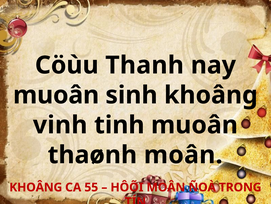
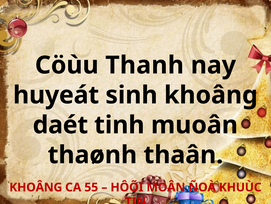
muoân: muoân -> huyeát (56, 95)
vinh: vinh -> daét (60, 125)
thaønh moân: moân -> thaân (183, 154)
TRONG: TRONG -> KHUÙC (240, 187)
